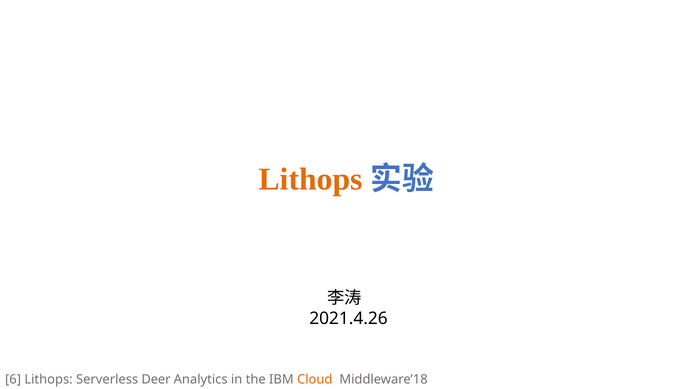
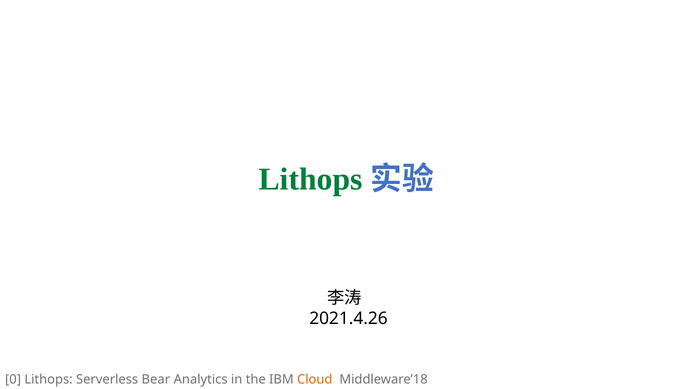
Lithops colour: orange -> green (311, 179)
6: 6 -> 0 (13, 380)
Deer: Deer -> Bear (156, 380)
